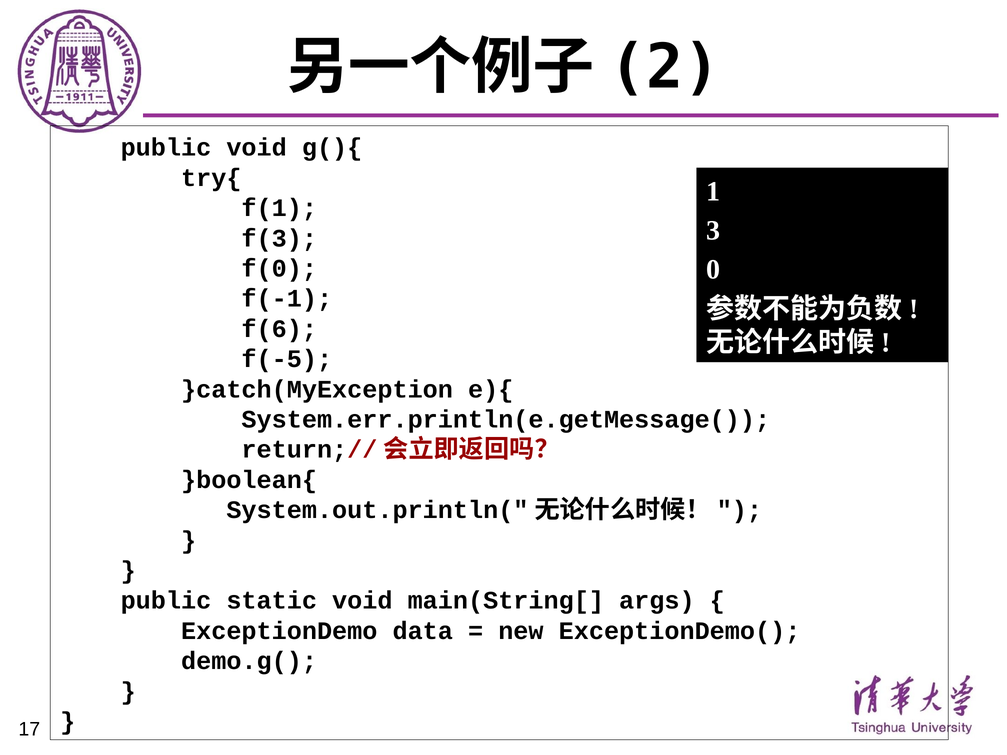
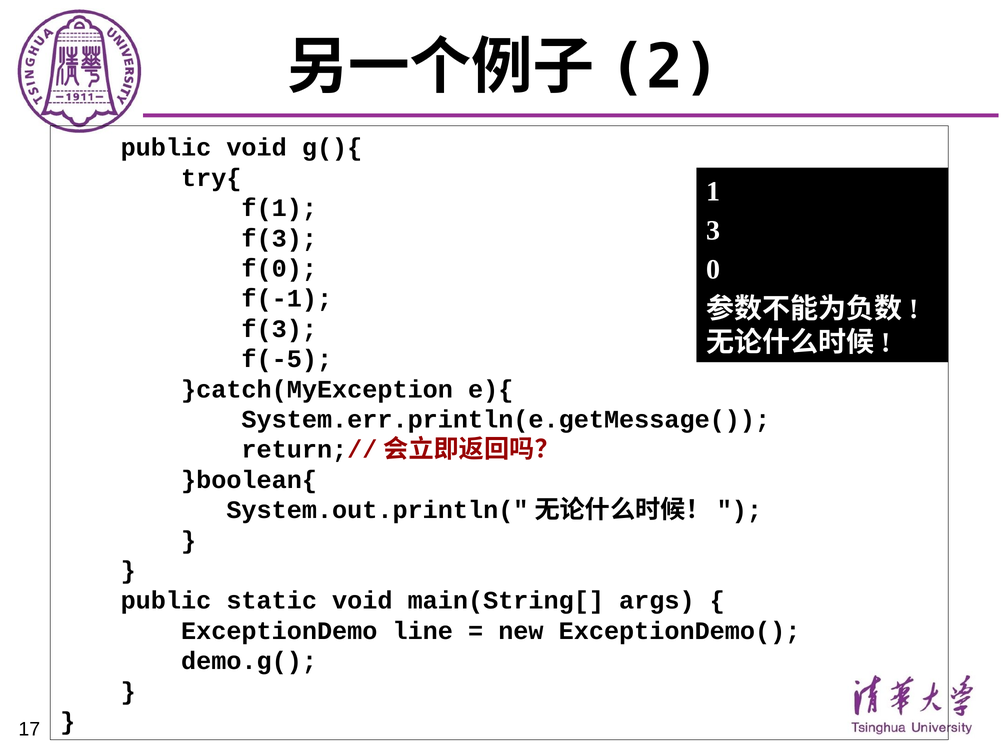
f(6: f(6 -> f(3 (279, 329)
data: data -> line (423, 631)
